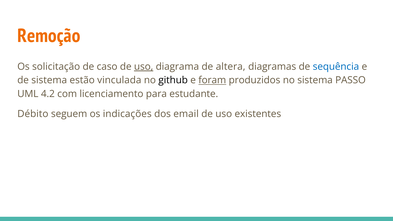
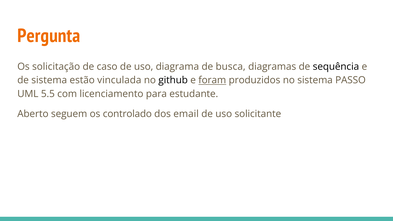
Remoção: Remoção -> Pergunta (49, 36)
uso underline: present -> none (144, 67)
altera: altera -> busca (231, 67)
sequência colour: blue -> black (336, 67)
4.2: 4.2 -> 5.5 (48, 94)
Débito: Débito -> Aberto (33, 114)
indicações: indicações -> controlado (127, 114)
existentes: existentes -> solicitante (258, 114)
